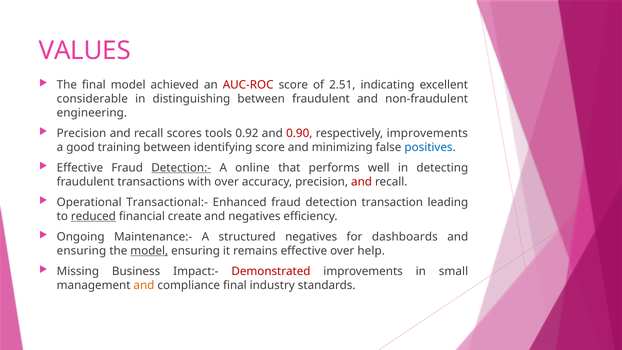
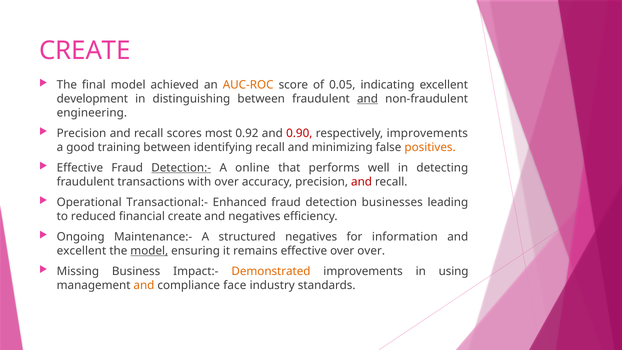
VALUES: VALUES -> CREATE (85, 51)
AUC-ROC colour: red -> orange (248, 85)
2.51: 2.51 -> 0.05 (342, 85)
considerable: considerable -> development (92, 99)
and underline: none -> present (367, 99)
tools: tools -> most (219, 133)
identifying score: score -> recall (270, 147)
positives colour: blue -> orange (430, 147)
transaction: transaction -> businesses (392, 202)
reduced underline: present -> none (93, 216)
dashboards: dashboards -> information (405, 237)
ensuring: ensuring -> excellent (81, 251)
over help: help -> over (371, 251)
Demonstrated colour: red -> orange (271, 271)
small: small -> using (454, 271)
compliance final: final -> face (235, 285)
